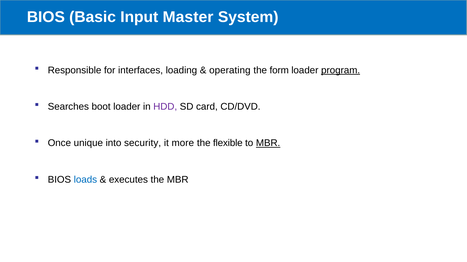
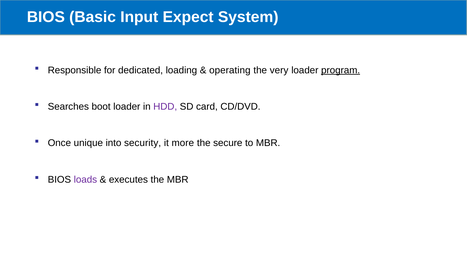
Master: Master -> Expect (188, 17)
interfaces: interfaces -> dedicated (141, 70)
form: form -> very (279, 70)
flexible: flexible -> secure (228, 143)
MBR underline: present -> none (268, 143)
loads colour: blue -> purple (85, 180)
